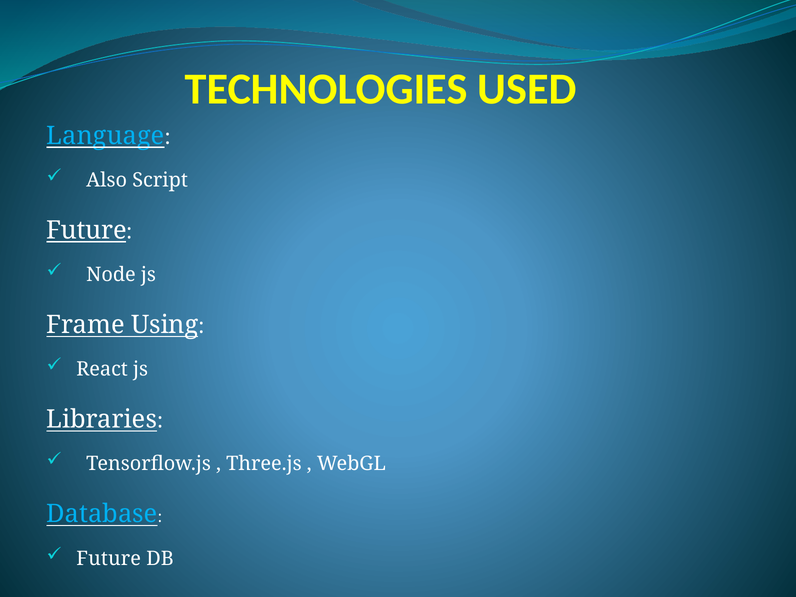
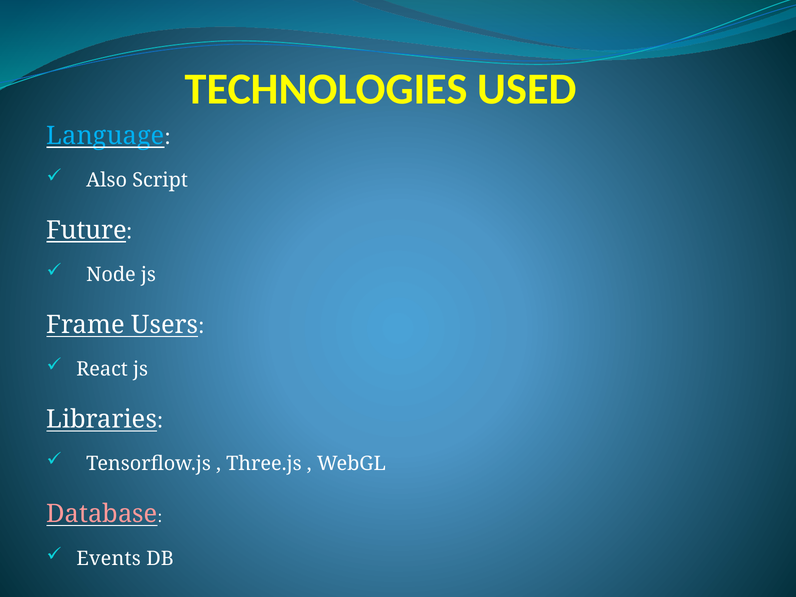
Using: Using -> Users (165, 325)
Database colour: light blue -> pink (102, 514)
Future: Future -> Events (109, 558)
